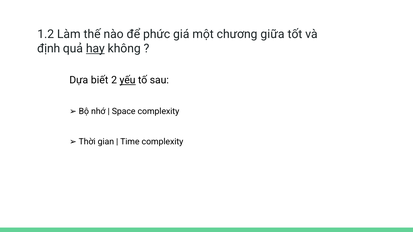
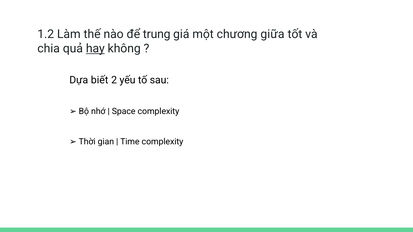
phức: phức -> trung (157, 34)
định: định -> chia (49, 49)
yếu underline: present -> none (128, 80)
